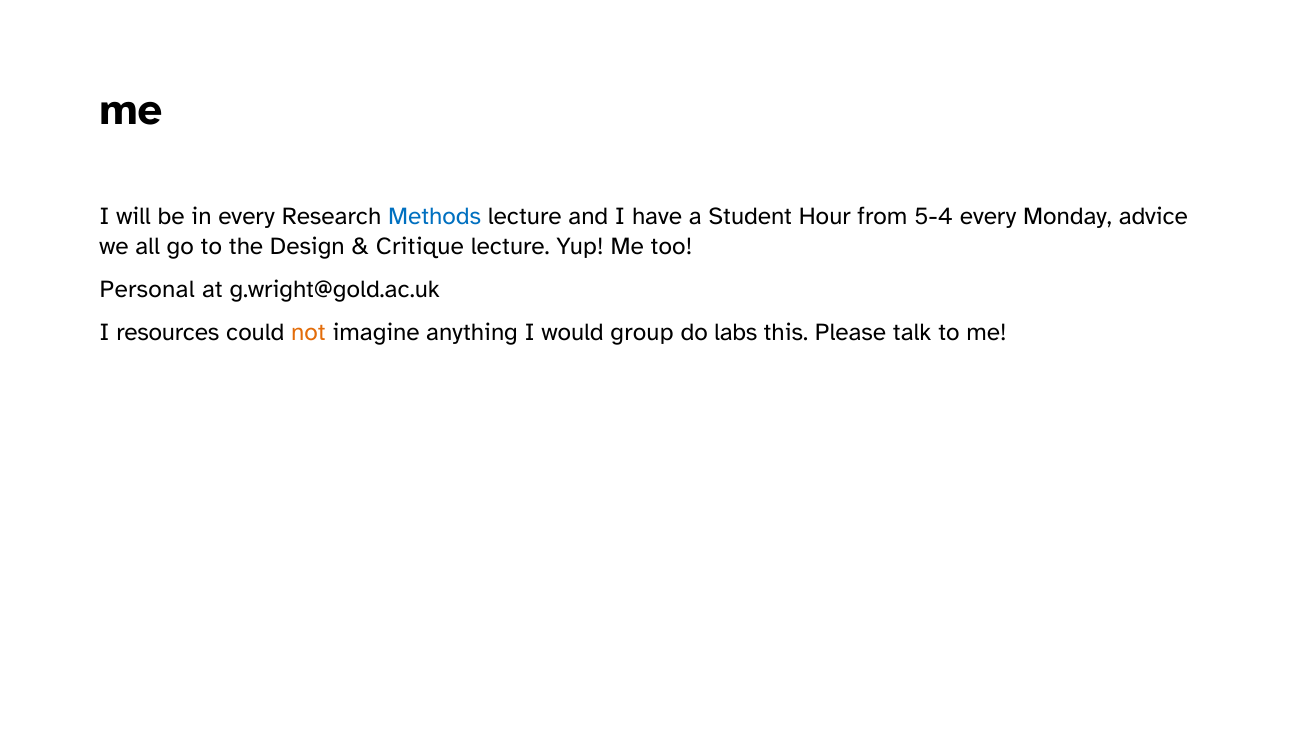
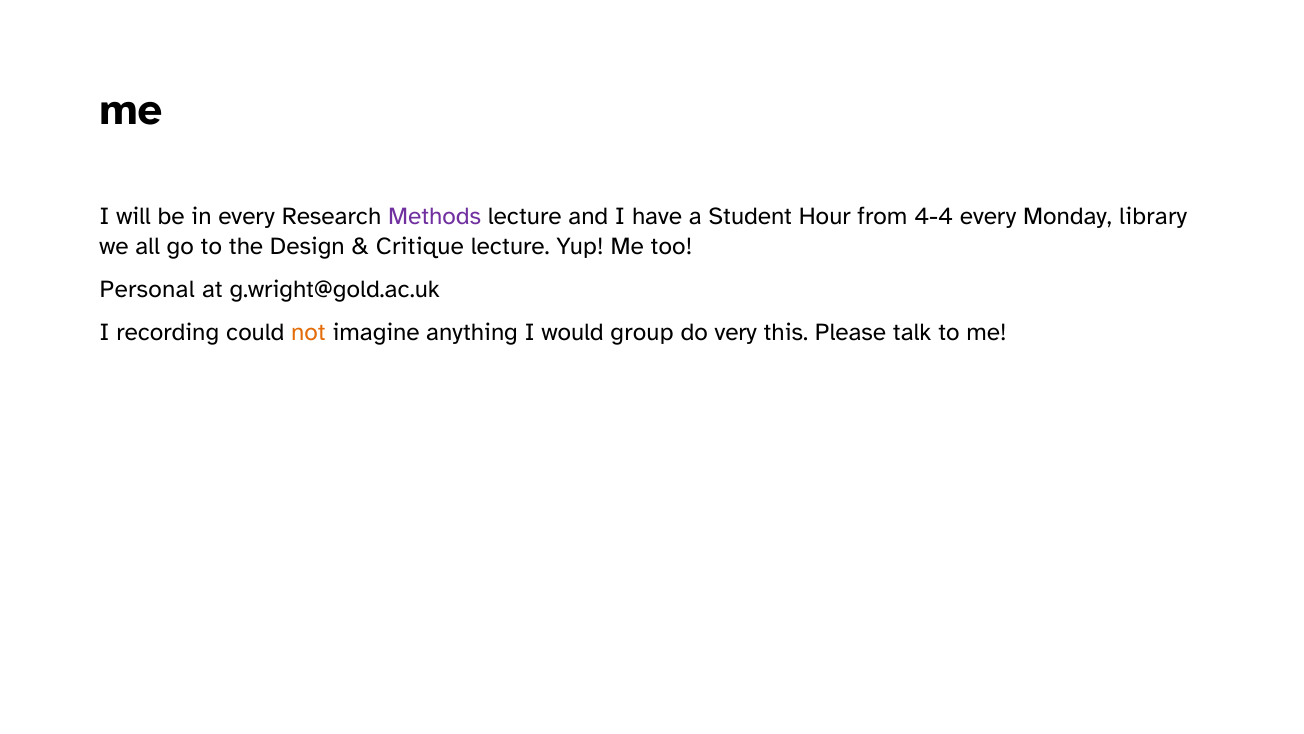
Methods colour: blue -> purple (435, 217)
5-4: 5-4 -> 4-4 (934, 217)
advice: advice -> library (1153, 217)
resources: resources -> recording (168, 332)
labs: labs -> very (736, 332)
